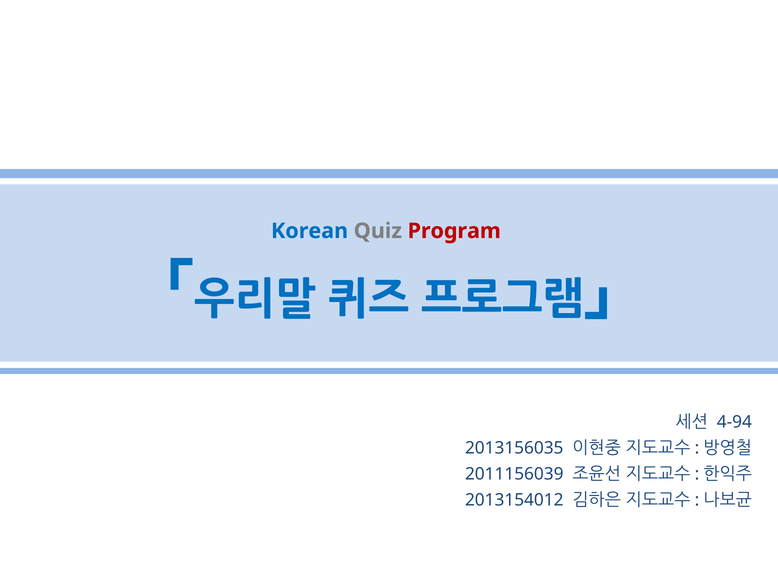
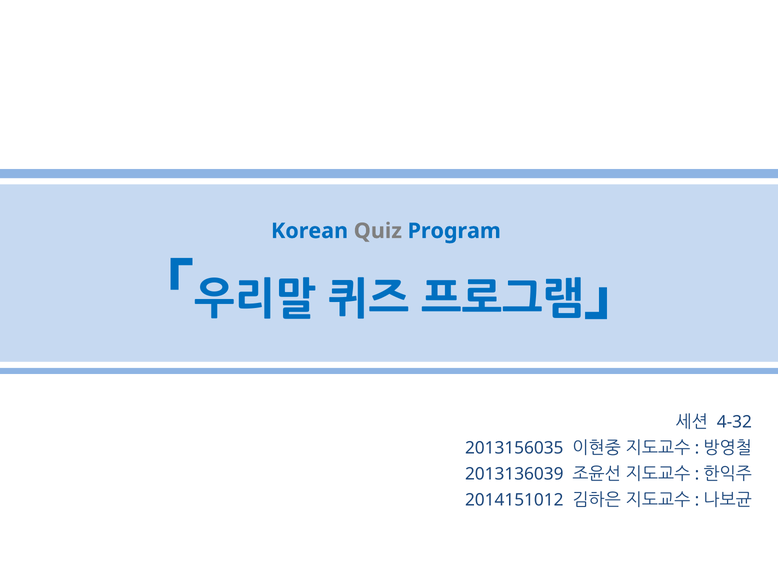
Program colour: red -> blue (454, 231)
4-94: 4-94 -> 4-32 (734, 423)
2011156039: 2011156039 -> 2013136039 (514, 475)
2013154012: 2013154012 -> 2014151012 (514, 500)
